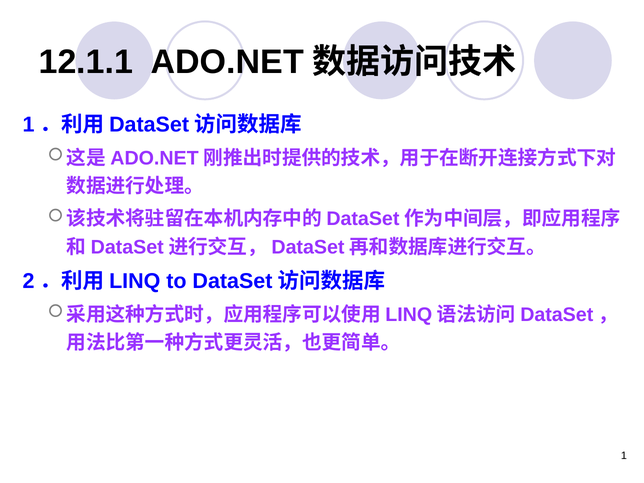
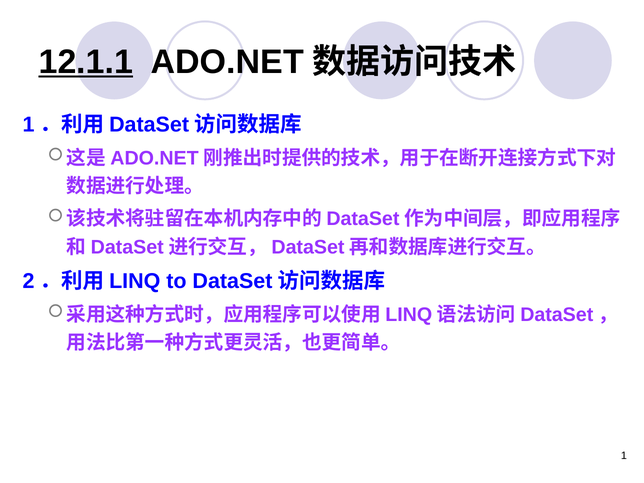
12.1.1 underline: none -> present (86, 62)
